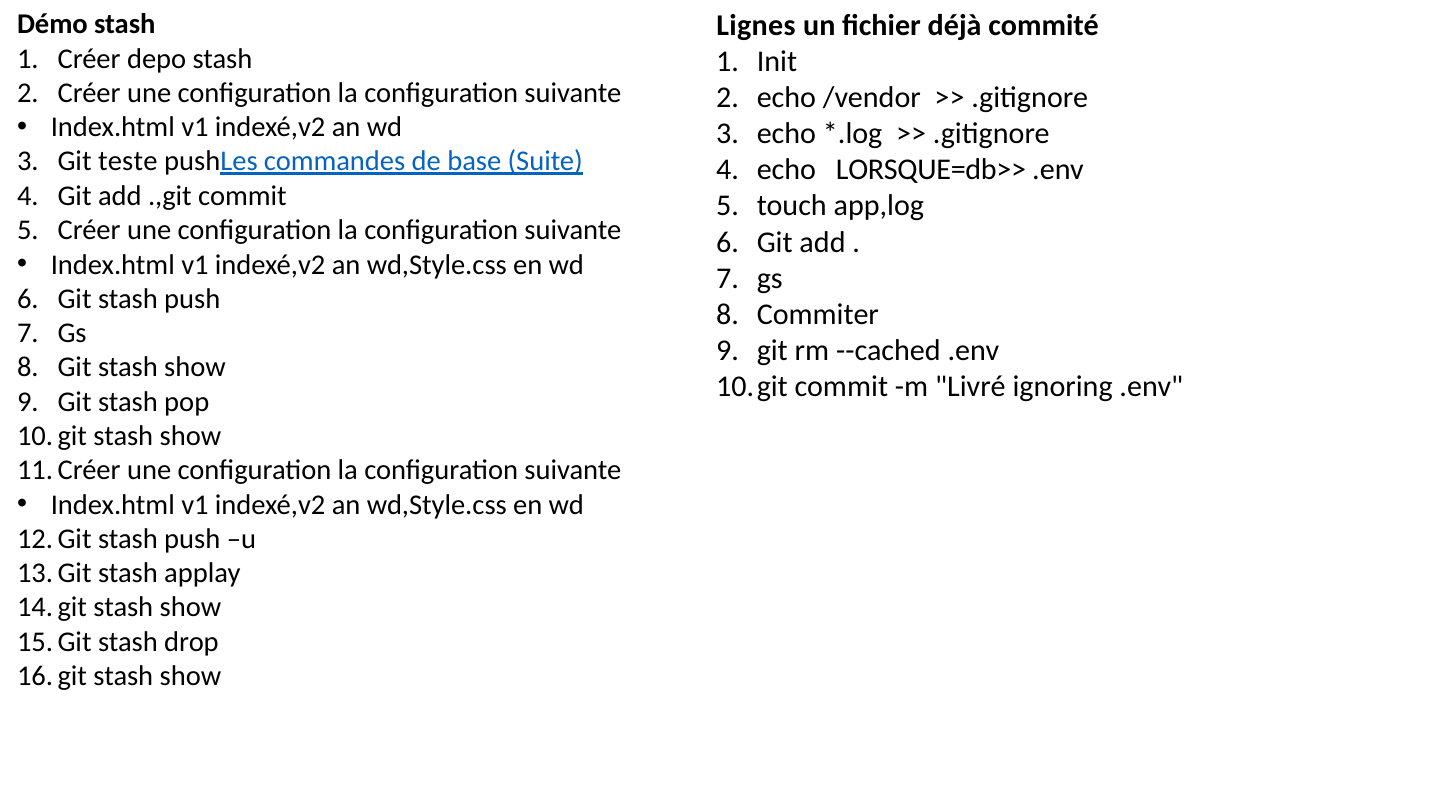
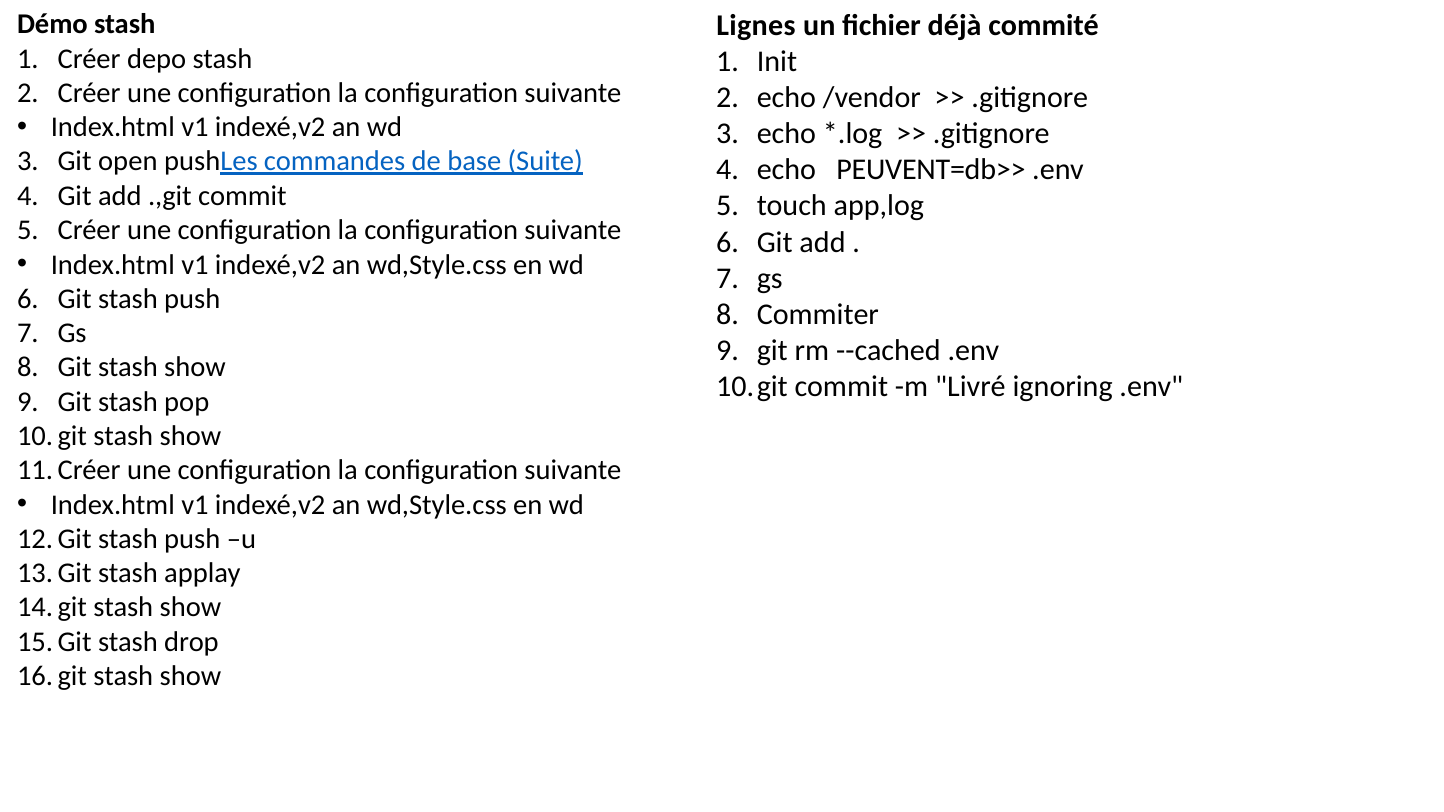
teste: teste -> open (128, 162)
LORSQUE=db>>: LORSQUE=db>> -> PEUVENT=db>> (931, 170)
